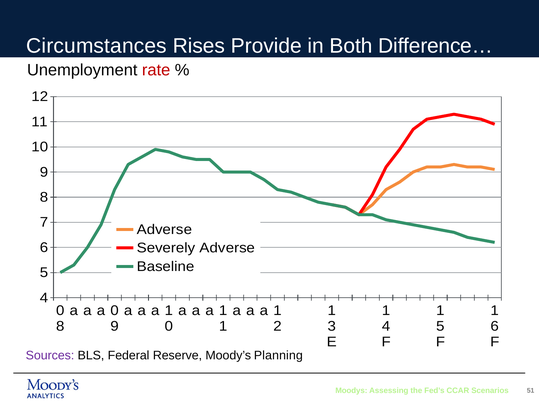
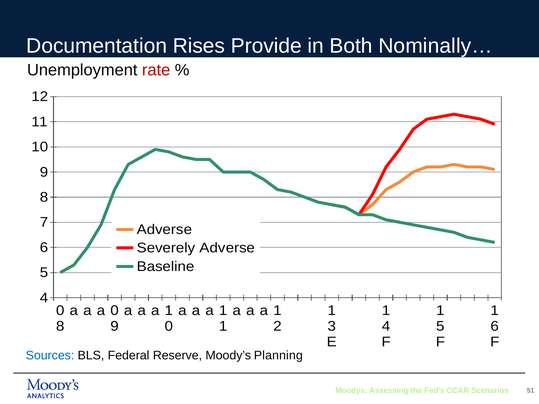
Circumstances: Circumstances -> Documentation (97, 46)
Difference…: Difference… -> Nominally… (435, 46)
Sources colour: purple -> blue (50, 356)
